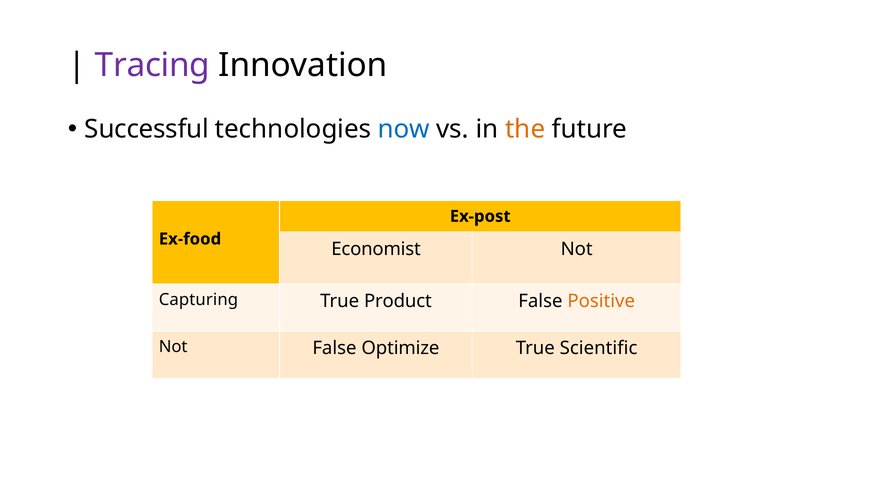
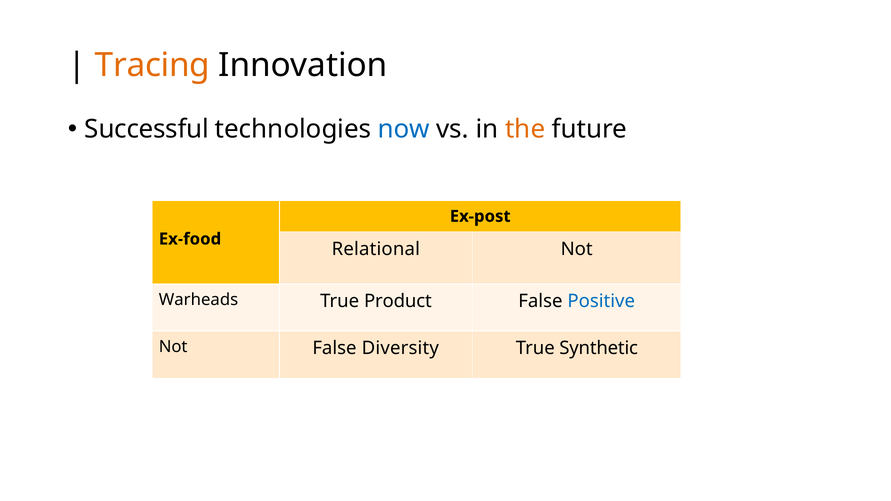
Tracing colour: purple -> orange (152, 65)
Economist: Economist -> Relational (376, 249)
Capturing: Capturing -> Warheads (198, 300)
Positive colour: orange -> blue (601, 301)
Optimize: Optimize -> Diversity (400, 348)
Scientific: Scientific -> Synthetic (599, 348)
